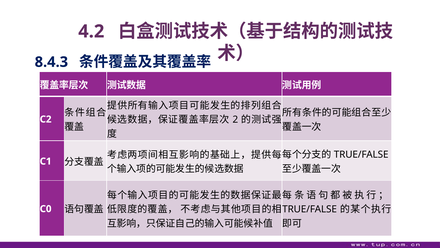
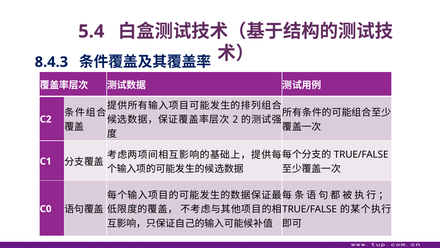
4.2: 4.2 -> 5.4 (91, 31)
